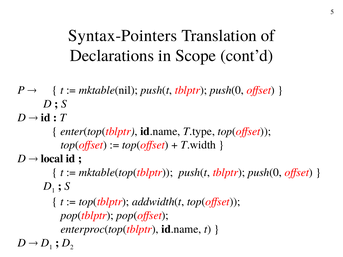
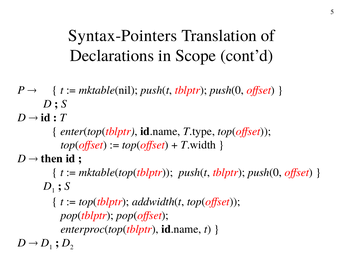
local: local -> then (52, 159)
